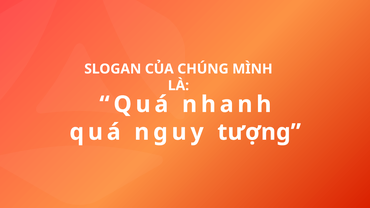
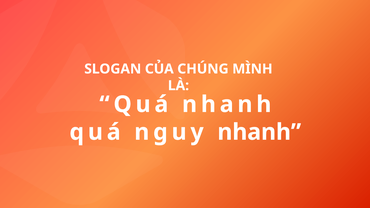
tượng: tượng -> nhanh (259, 132)
